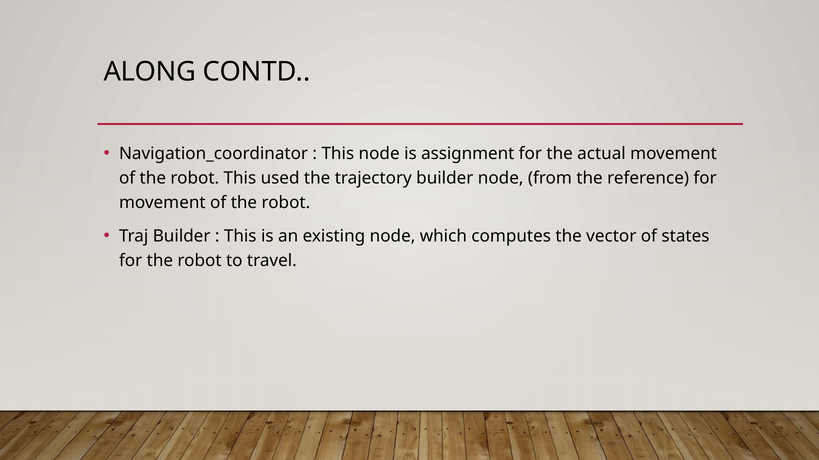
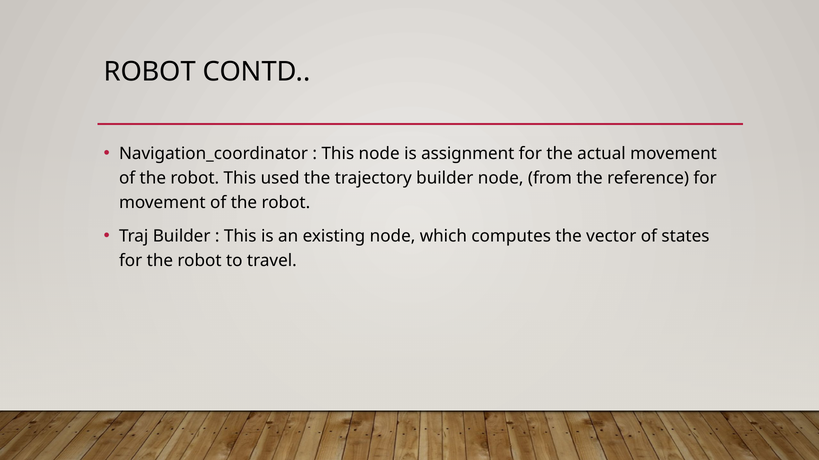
ALONG: ALONG -> ROBOT (150, 72)
